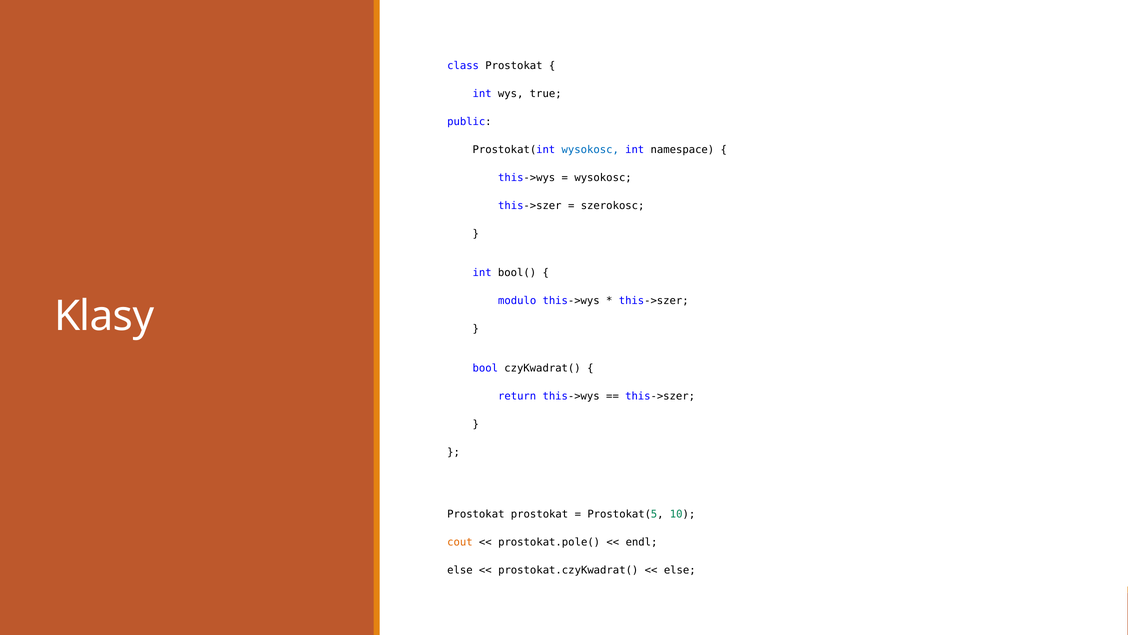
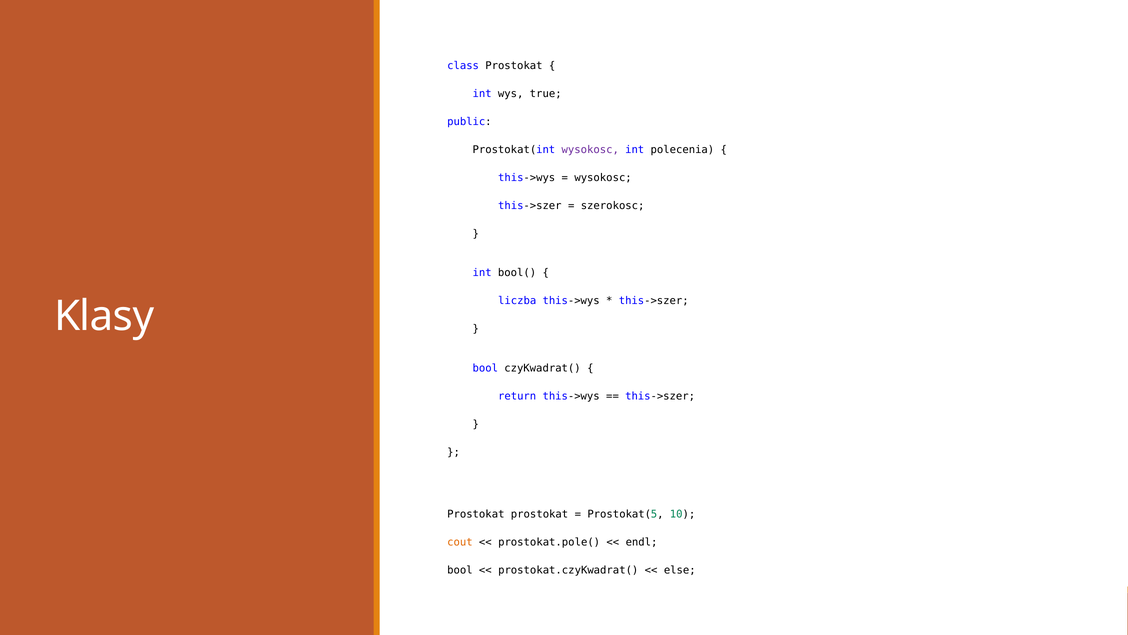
wysokosc colour: blue -> purple (590, 150)
namespace: namespace -> polecenia (682, 150)
modulo: modulo -> liczba (517, 301)
else: else -> bool (460, 570)
